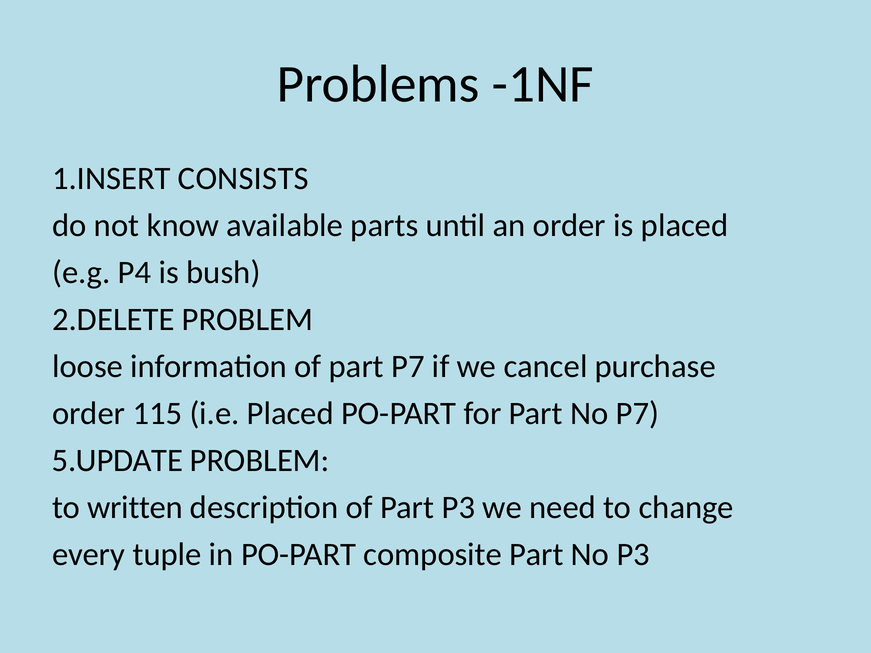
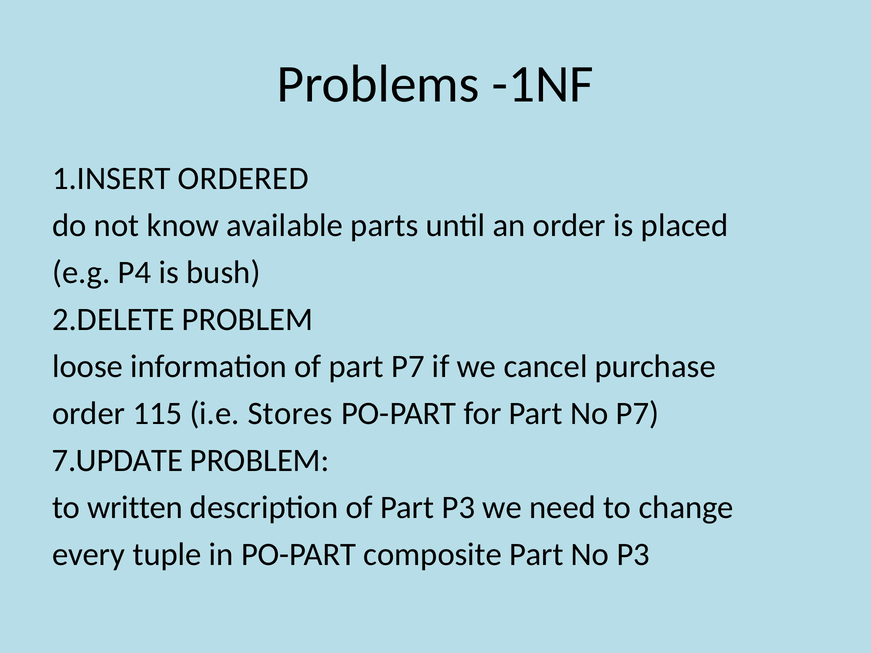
CONSISTS: CONSISTS -> ORDERED (243, 179)
i.e Placed: Placed -> Stores (290, 414)
5.UPDATE: 5.UPDATE -> 7.UPDATE (117, 461)
